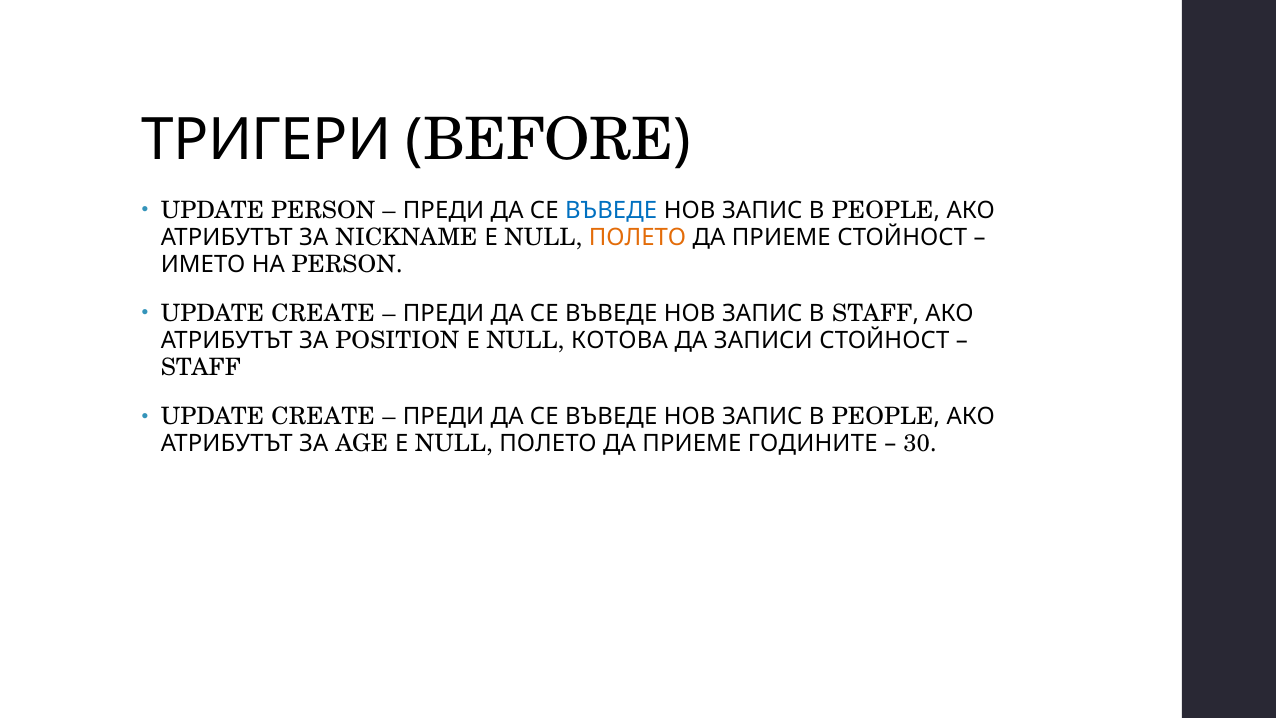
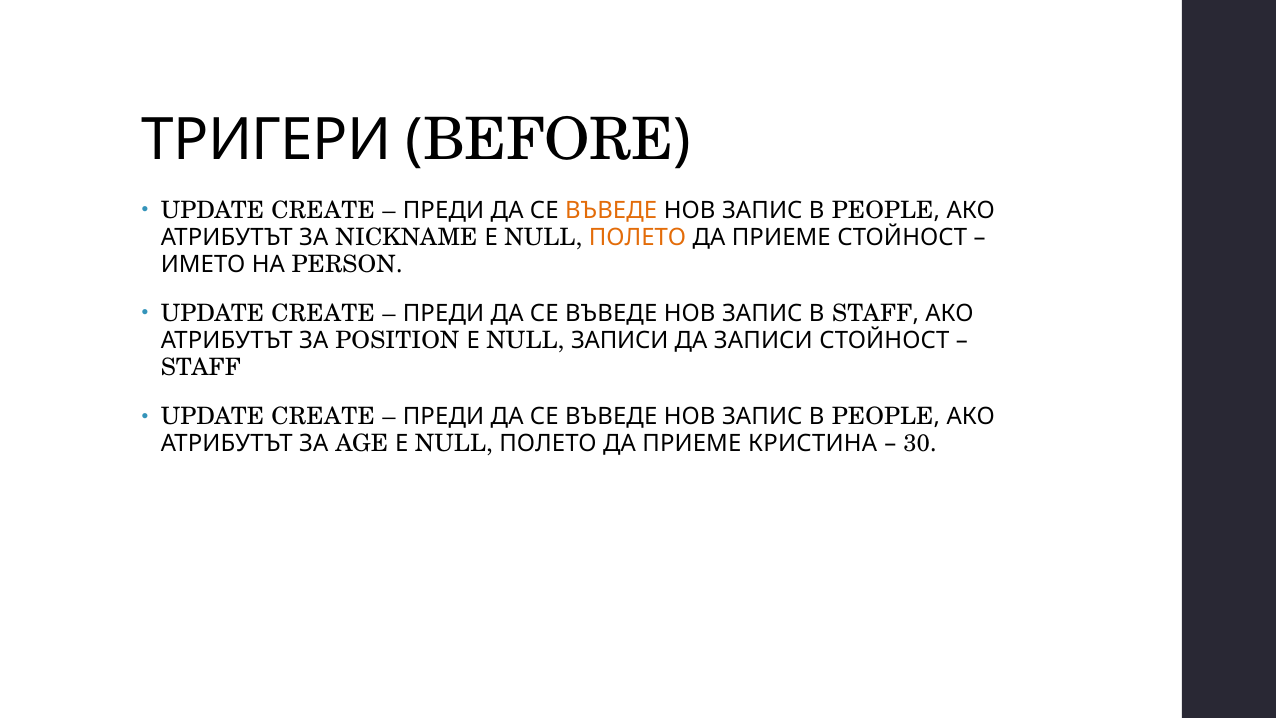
PERSON: PERSON -> CREATE (323, 210)
ВЪВЕДЕ colour: blue -> orange (611, 210)
NULL КОТОВА: КОТОВА -> ЗАПИСИ (620, 341)
ГОДИНИТЕ: ГОДИНИТЕ -> КРИСТИНА (813, 444)
